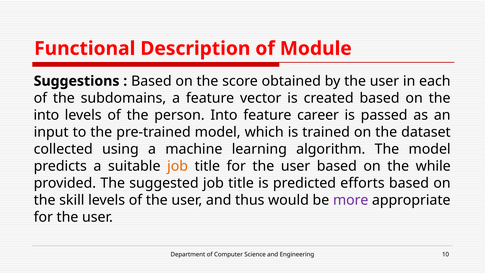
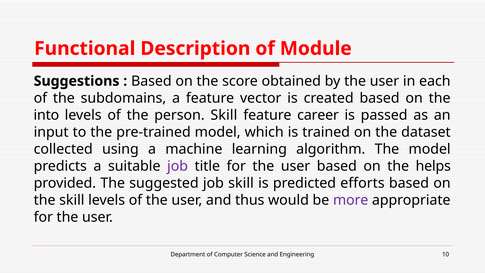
person Into: Into -> Skill (224, 115)
job colour: orange -> purple (178, 166)
while: while -> helps (433, 166)
suggested job title: title -> skill (241, 183)
